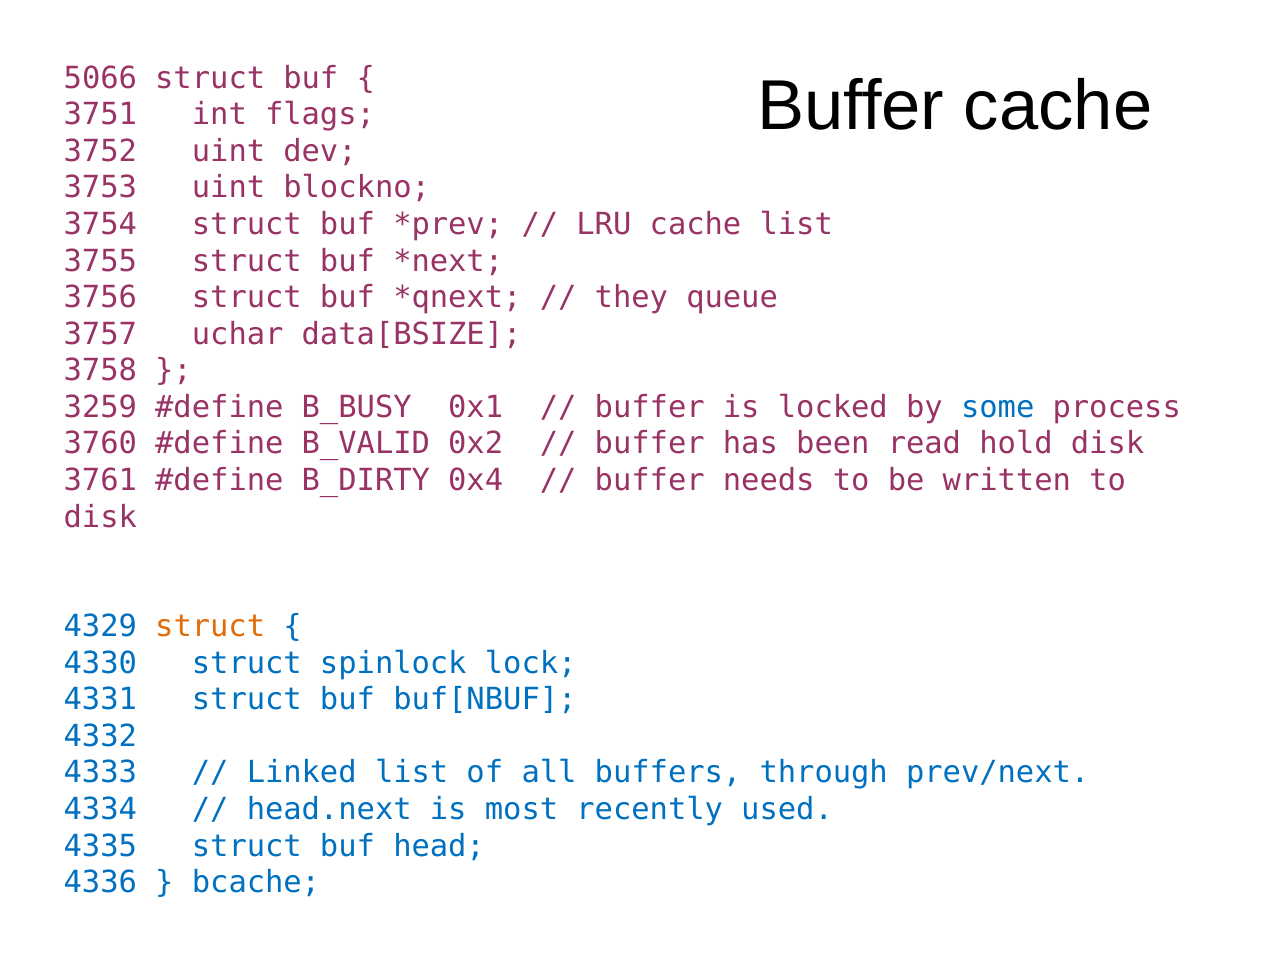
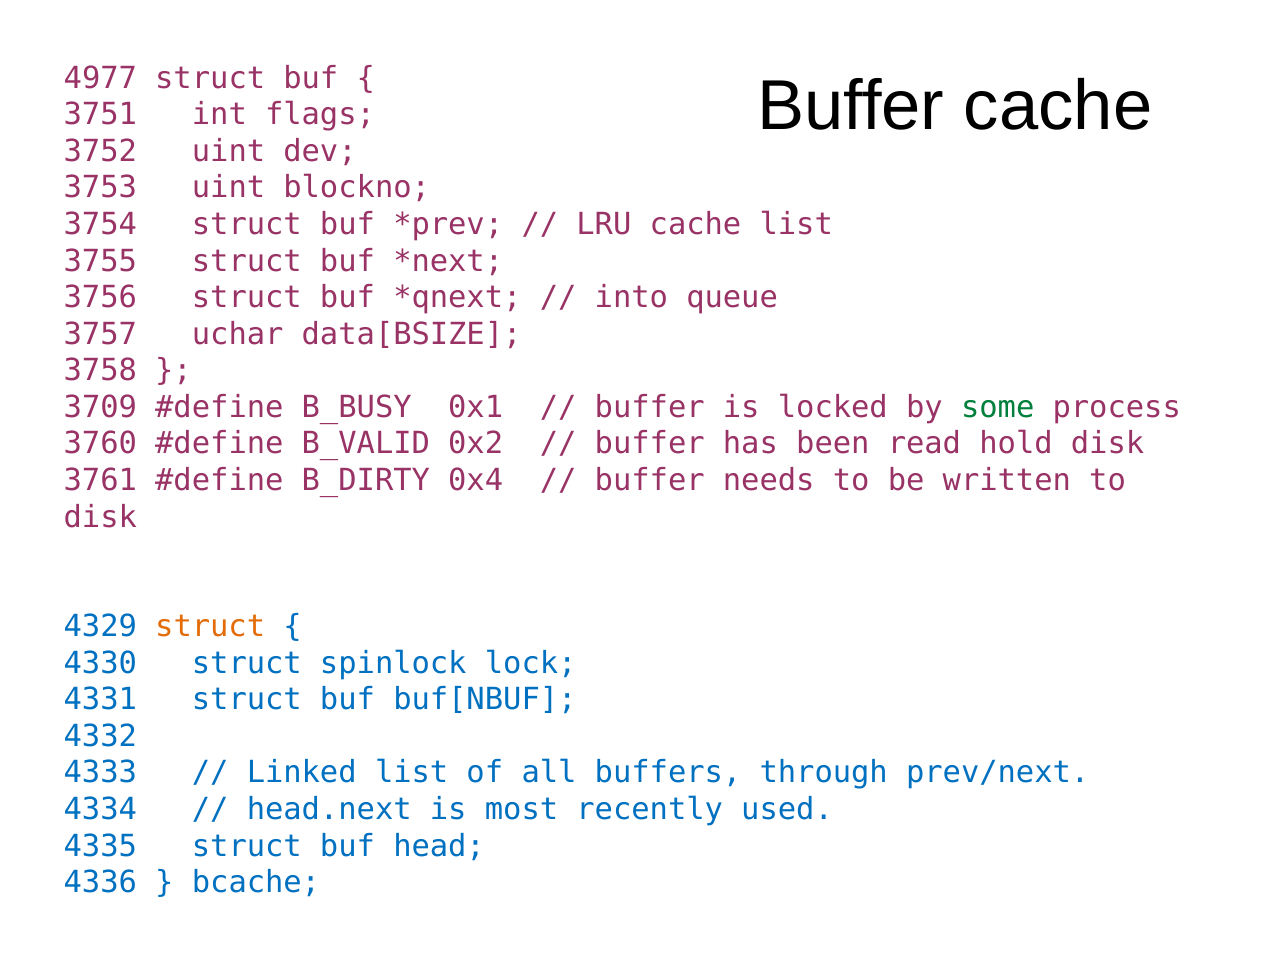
5066: 5066 -> 4977 (100, 78)
they: they -> into (631, 298)
3259: 3259 -> 3709 (100, 407)
some colour: blue -> green (998, 407)
